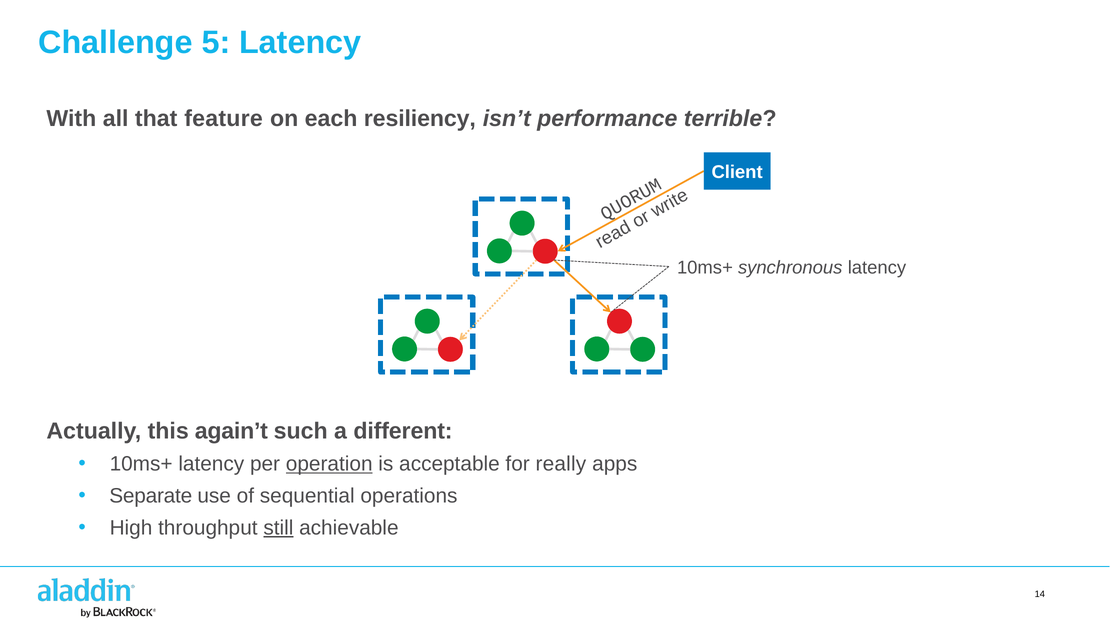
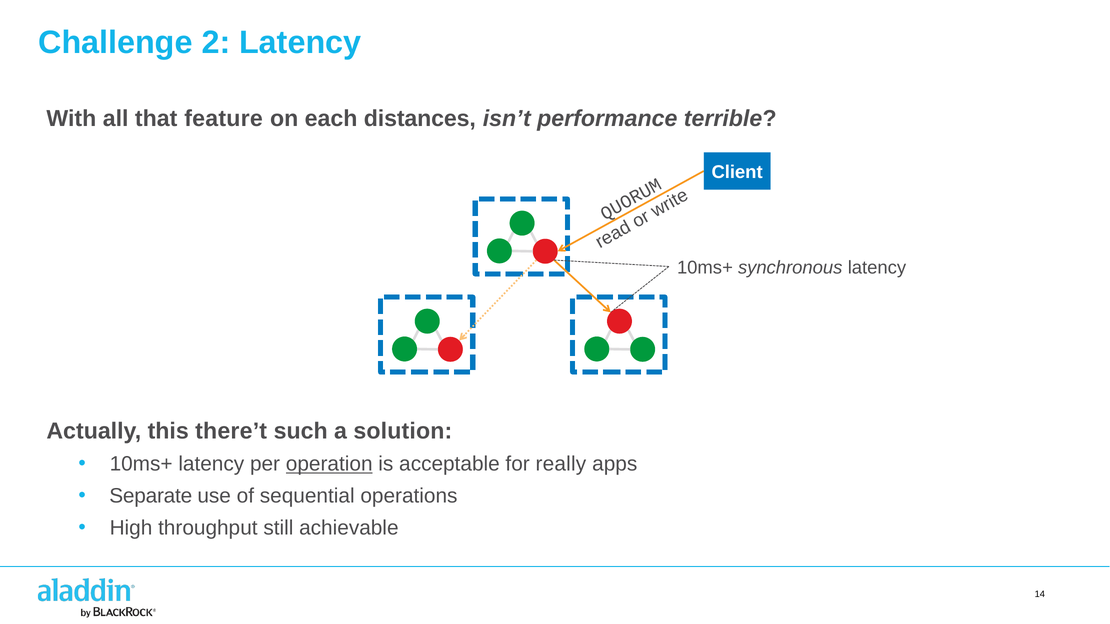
5: 5 -> 2 (216, 43)
resiliency: resiliency -> distances (420, 119)
again’t: again’t -> there’t (231, 431)
different: different -> solution (403, 431)
still underline: present -> none (278, 528)
